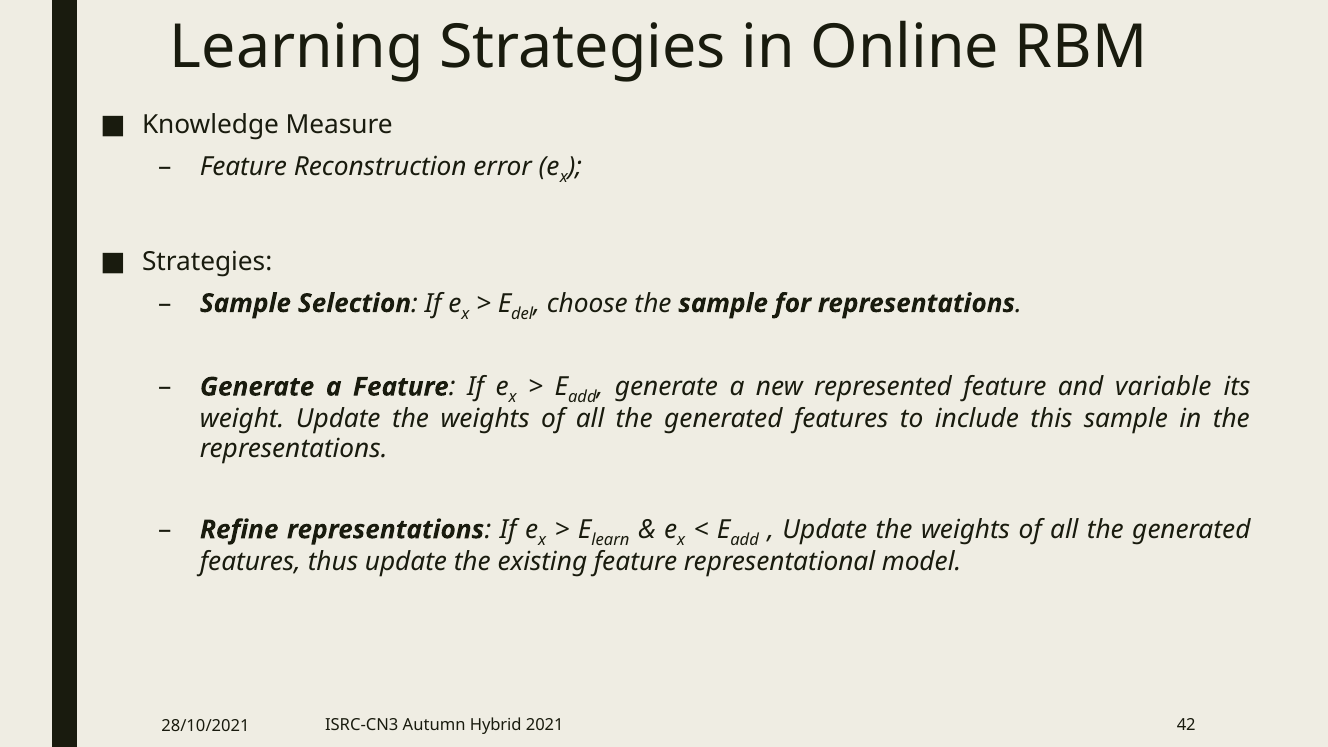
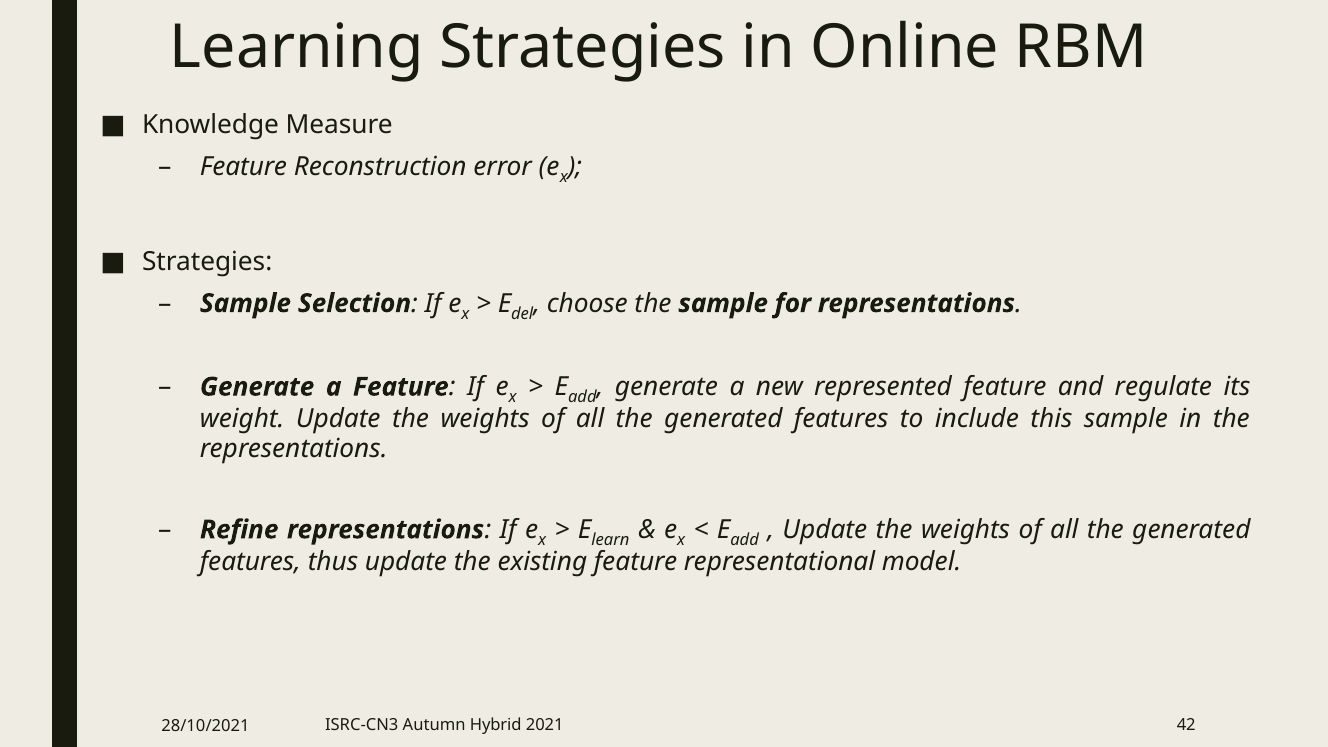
variable: variable -> regulate (1163, 387)
